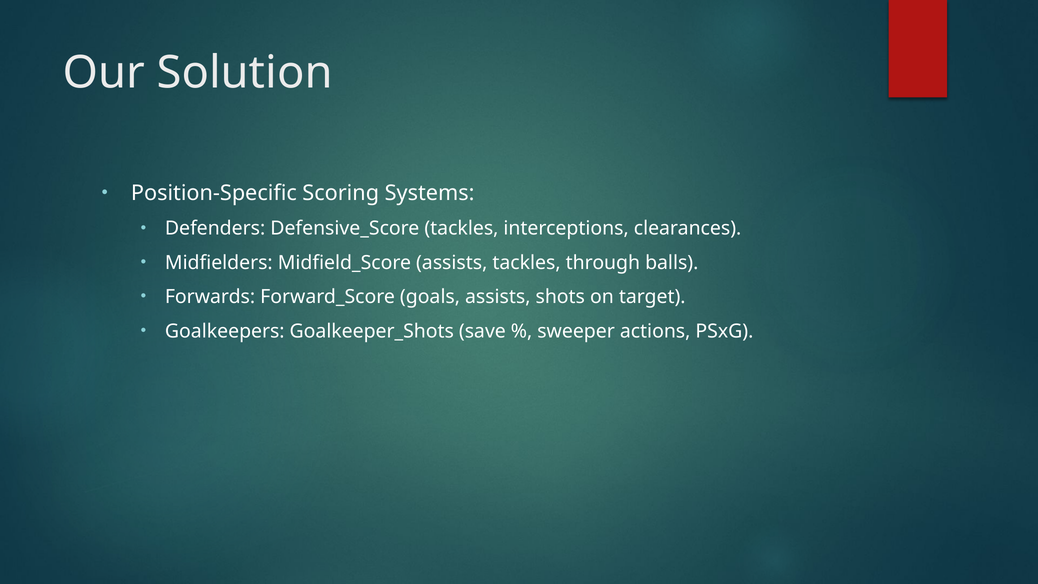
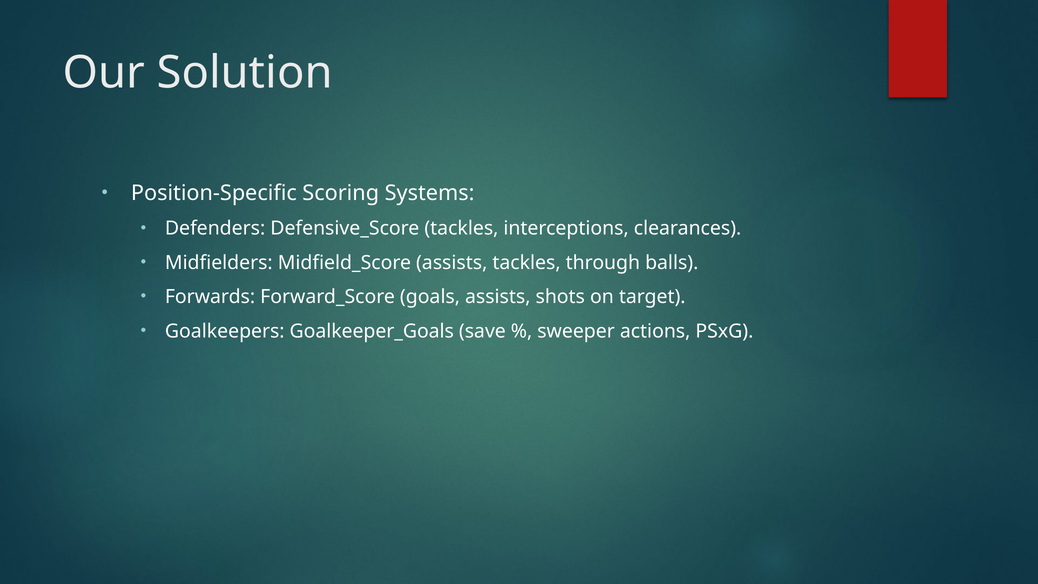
Goalkeeper_Shots: Goalkeeper_Shots -> Goalkeeper_Goals (372, 331)
